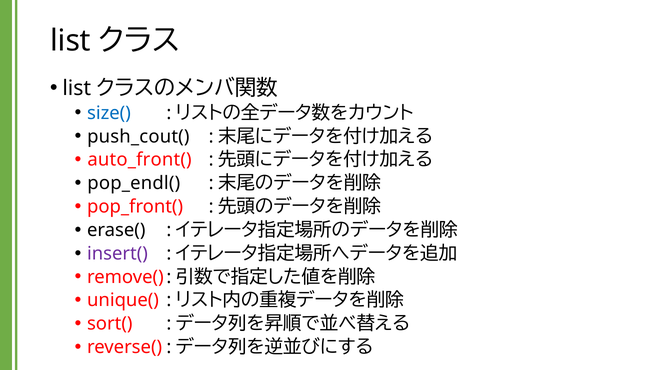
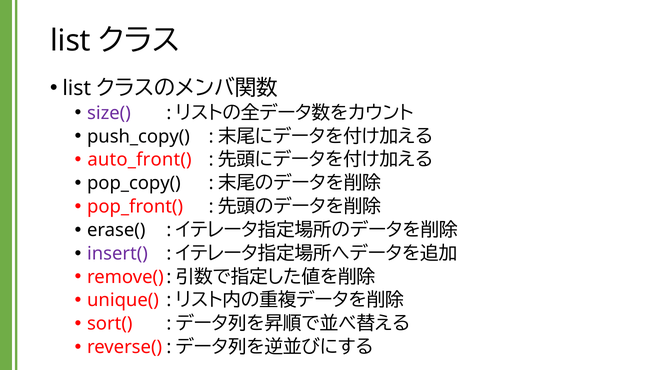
size( colour: blue -> purple (109, 113)
push_cout(: push_cout( -> push_copy( (138, 136)
pop_endl(: pop_endl( -> pop_copy( (134, 183)
